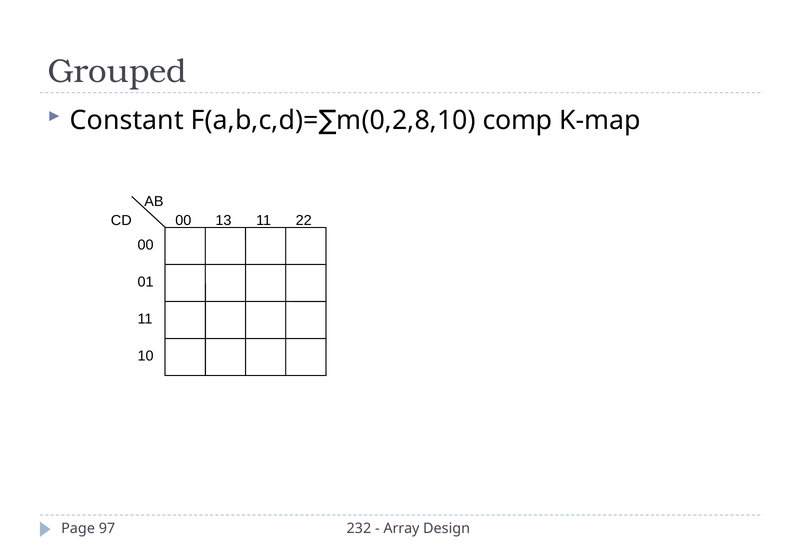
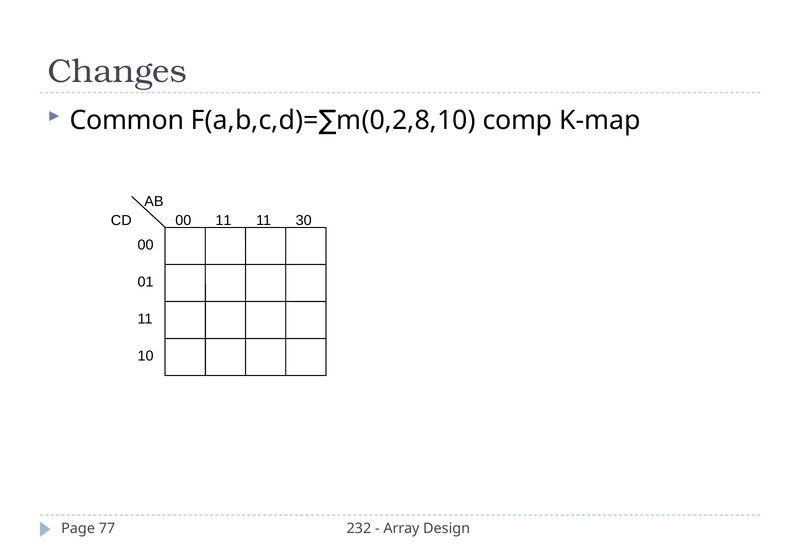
Grouped: Grouped -> Changes (117, 71)
Constant: Constant -> Common (127, 120)
00 13: 13 -> 11 (223, 220)
22: 22 -> 30 (304, 220)
97: 97 -> 77 (107, 529)
